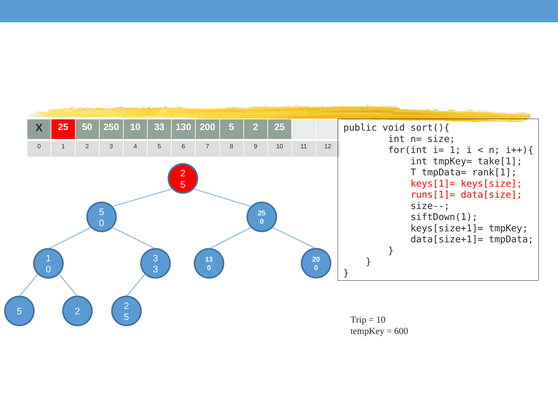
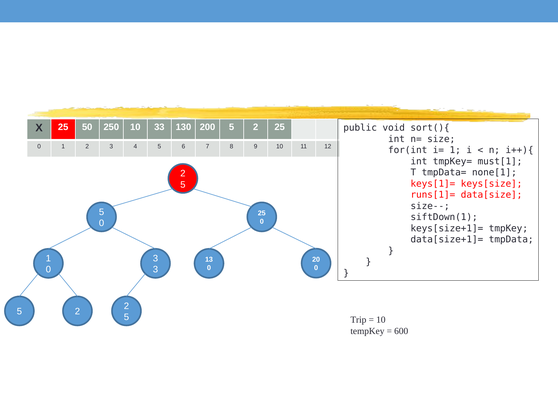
take[1: take[1 -> must[1 (500, 161)
rank[1: rank[1 -> none[1 (494, 172)
